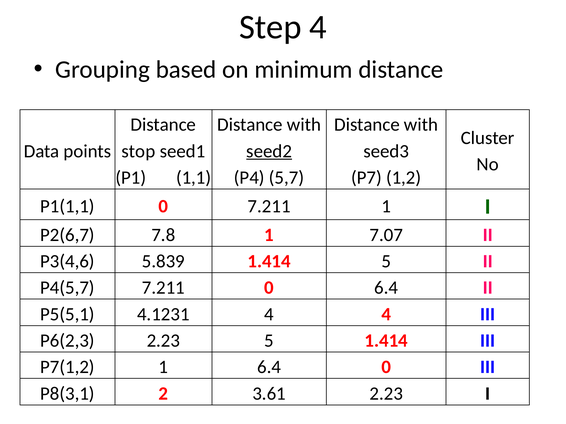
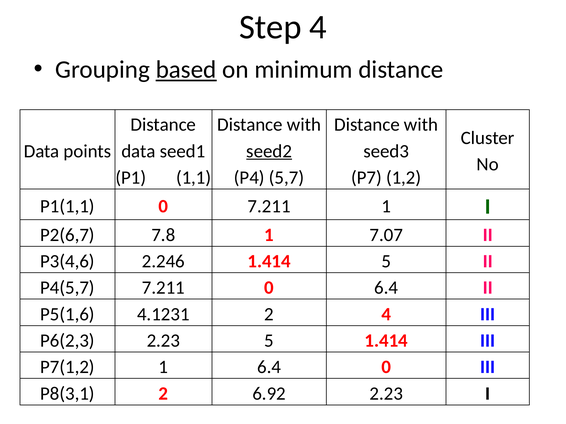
based underline: none -> present (186, 70)
stop: stop -> data (138, 151)
5.839: 5.839 -> 2.246 (163, 262)
P5(5,1: P5(5,1 -> P5(1,6 (67, 315)
4.1231 4: 4 -> 2 (269, 315)
3.61: 3.61 -> 6.92 (269, 394)
